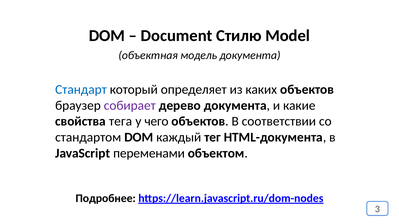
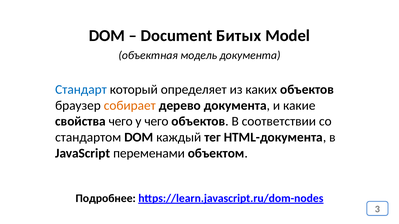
Стилю: Стилю -> Битых (239, 36)
собирает colour: purple -> orange (130, 106)
свойства тега: тега -> чего (121, 122)
